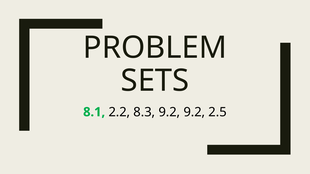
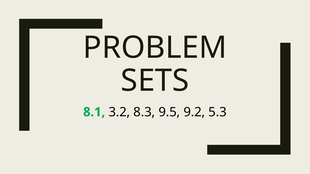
2.2: 2.2 -> 3.2 (119, 112)
8.3 9.2: 9.2 -> 9.5 (169, 112)
2.5: 2.5 -> 5.3 (218, 112)
